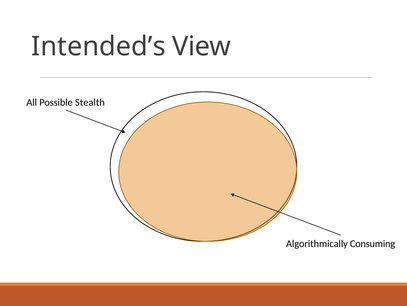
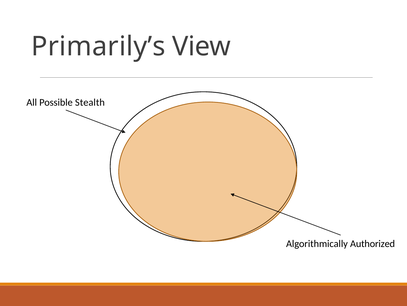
Intended’s: Intended’s -> Primarily’s (98, 47)
Consuming: Consuming -> Authorized (373, 243)
